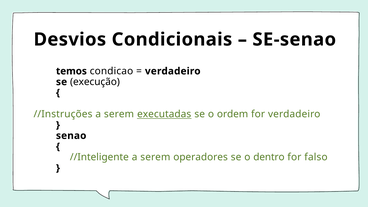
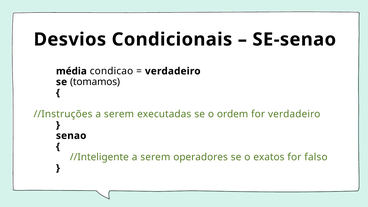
temos: temos -> média (71, 71)
execução: execução -> tomamos (95, 82)
executadas underline: present -> none (164, 114)
dentro: dentro -> exatos (269, 157)
